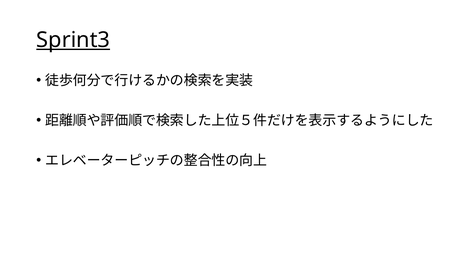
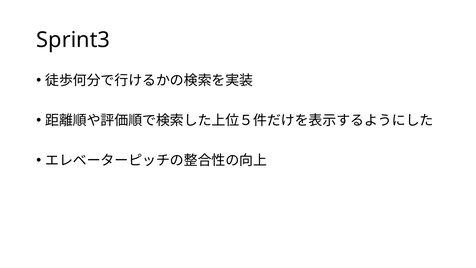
Sprint3 underline: present -> none (73, 40)
